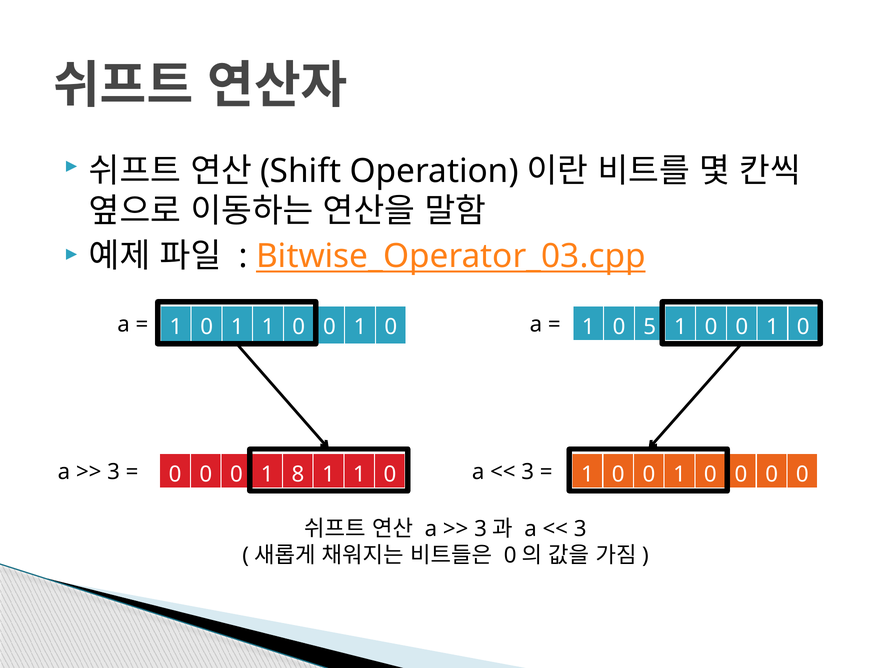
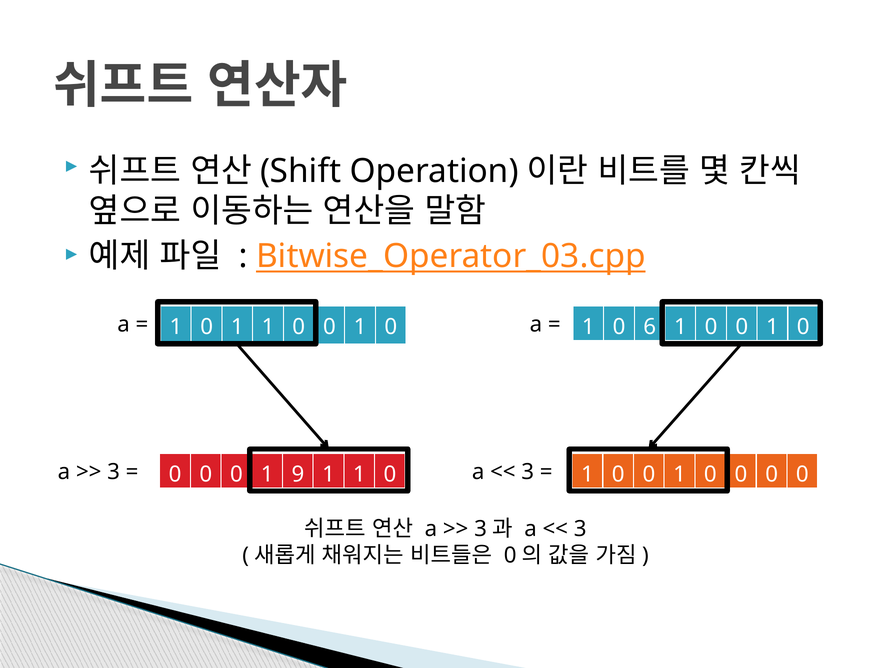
5: 5 -> 6 (650, 327)
8: 8 -> 9 (298, 474)
